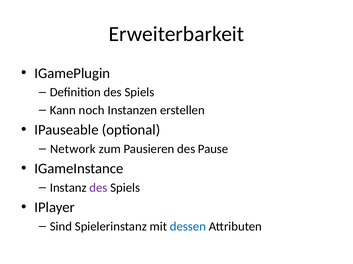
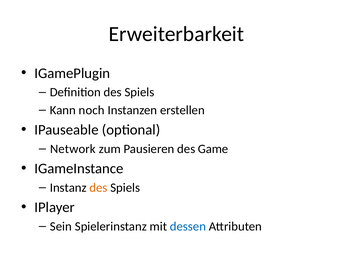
Pause: Pause -> Game (213, 149)
des colour: purple -> orange (98, 188)
Sind: Sind -> Sein (61, 227)
